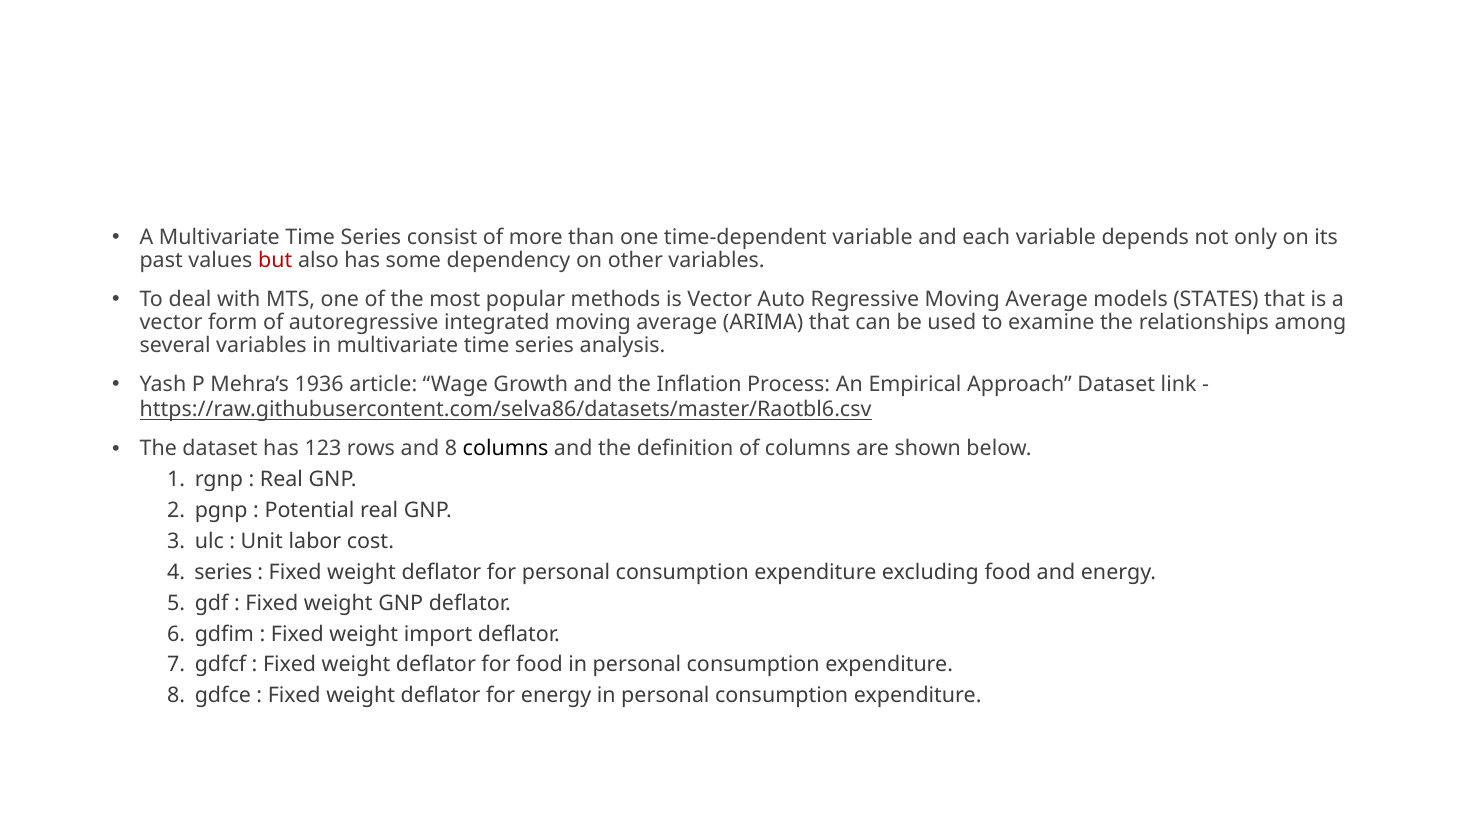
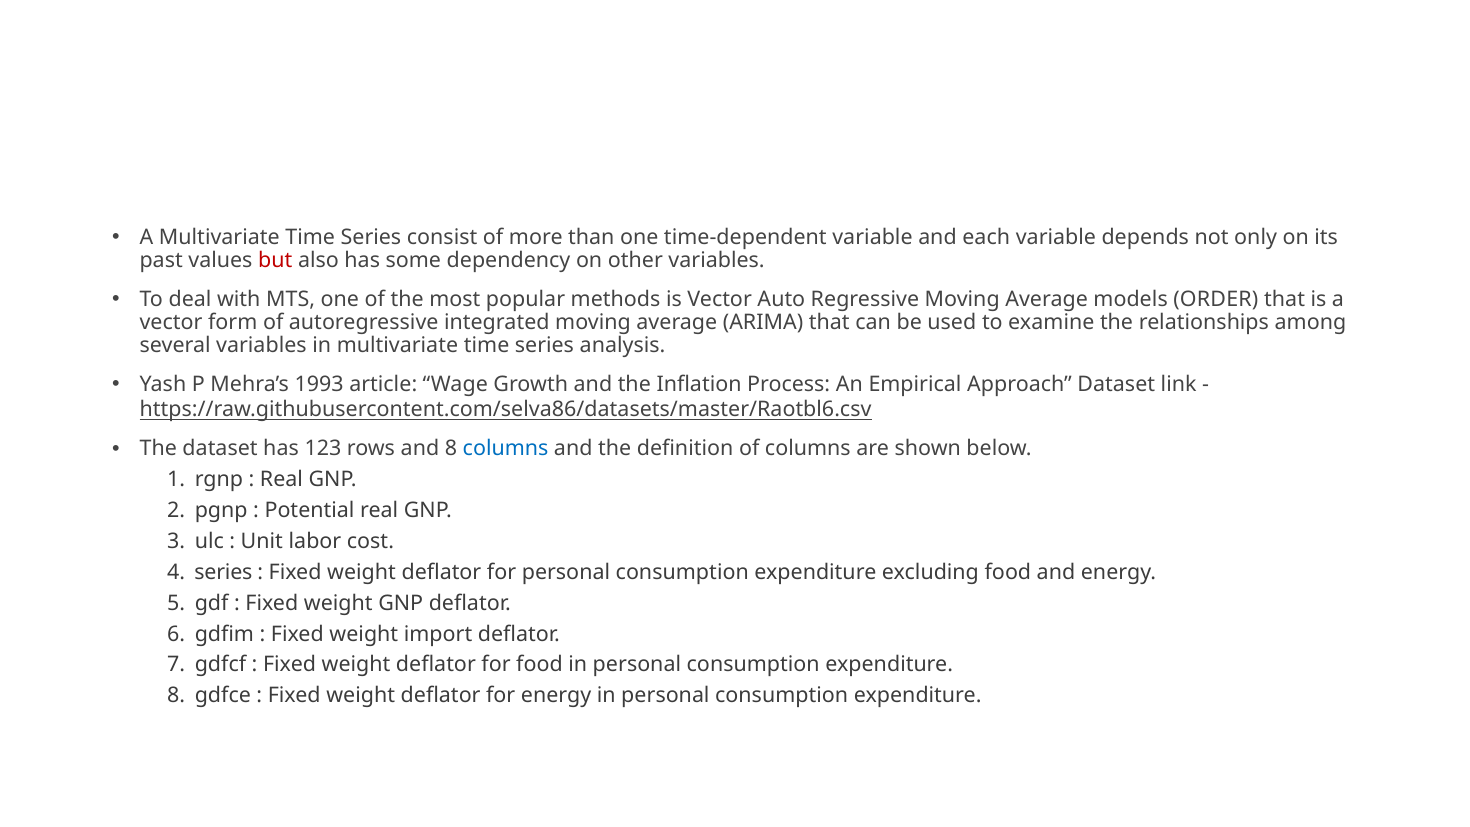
STATES: STATES -> ORDER (1216, 299)
1936: 1936 -> 1993 (319, 384)
columns colour: black -> blue (506, 449)
